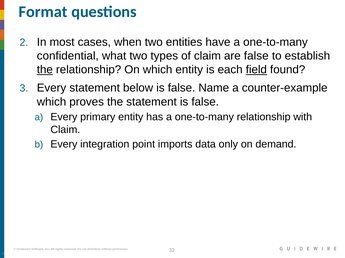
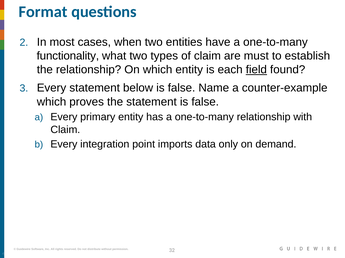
confidential: confidential -> functionality (68, 56)
are false: false -> must (256, 56)
the underline: present -> none (45, 70)
